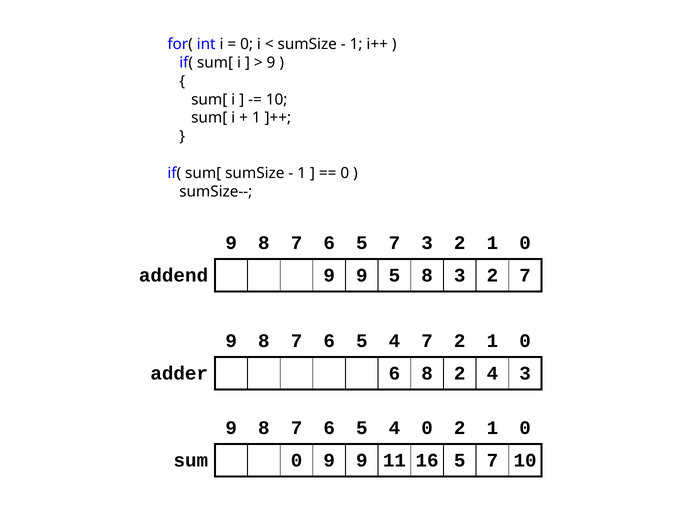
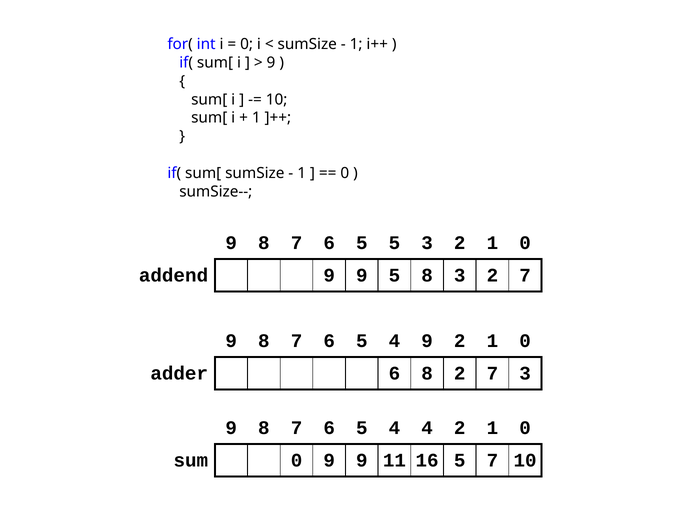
6 5 7: 7 -> 5 (394, 243)
4 7: 7 -> 9 (427, 341)
8 2 4: 4 -> 7 (492, 374)
4 0: 0 -> 4 (427, 428)
